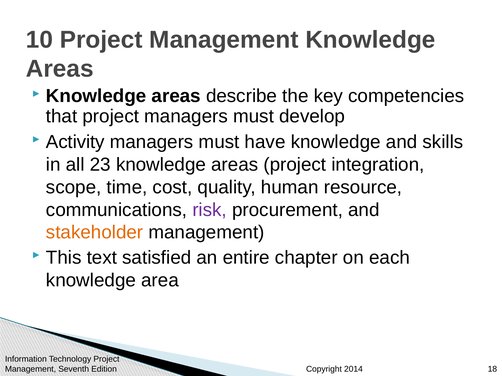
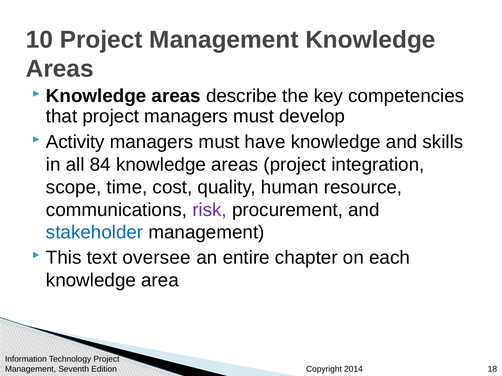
23: 23 -> 84 (100, 165)
stakeholder colour: orange -> blue (95, 233)
satisfied: satisfied -> oversee (157, 258)
